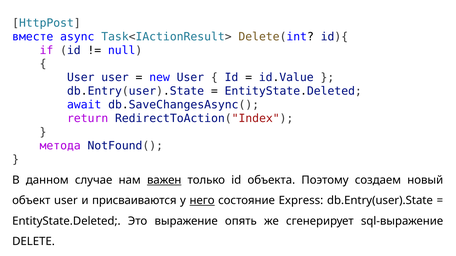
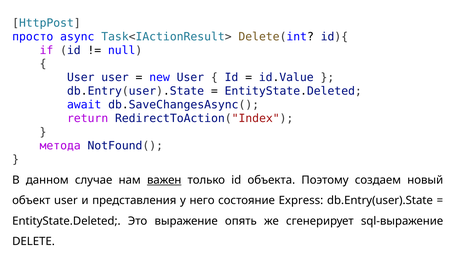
вместе: вместе -> просто (33, 37)
присваиваются: присваиваются -> представления (134, 201)
него underline: present -> none (202, 201)
